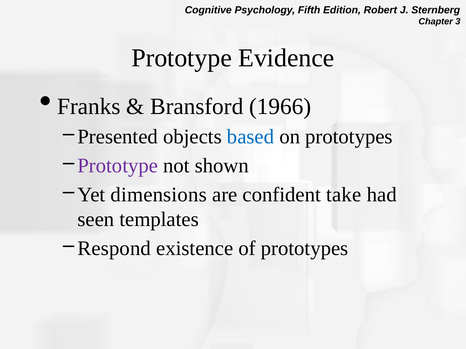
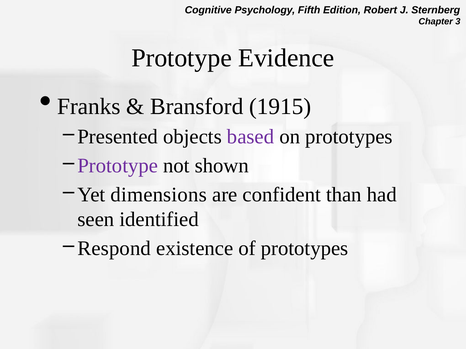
1966: 1966 -> 1915 (280, 106)
based colour: blue -> purple (251, 137)
take: take -> than (344, 195)
templates: templates -> identified (159, 220)
